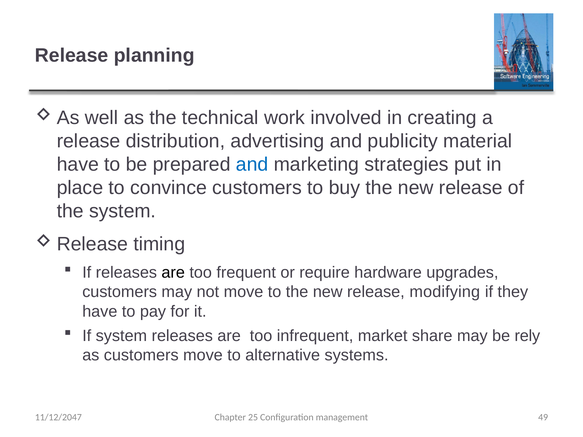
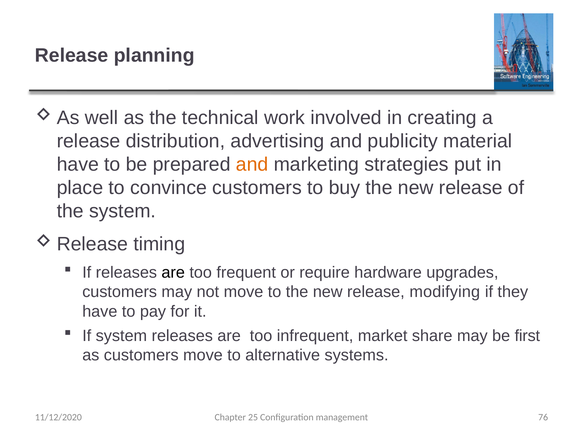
and colour: blue -> orange (252, 165)
rely: rely -> first (527, 336)
49: 49 -> 76 (543, 417)
11/12/2047: 11/12/2047 -> 11/12/2020 (58, 418)
